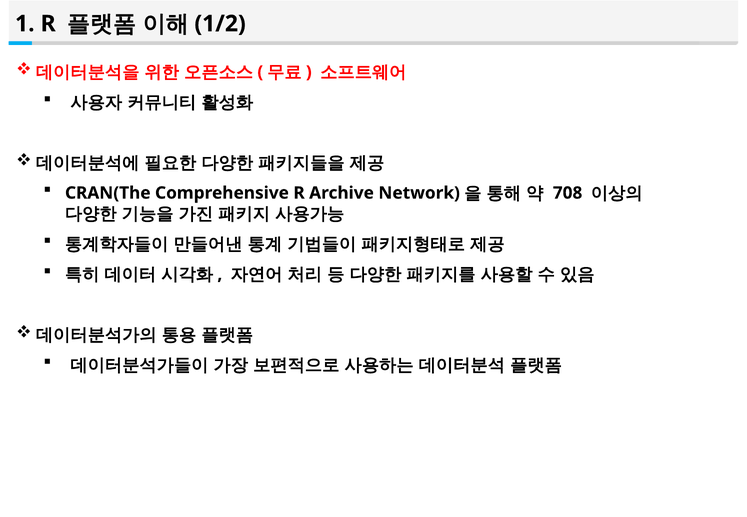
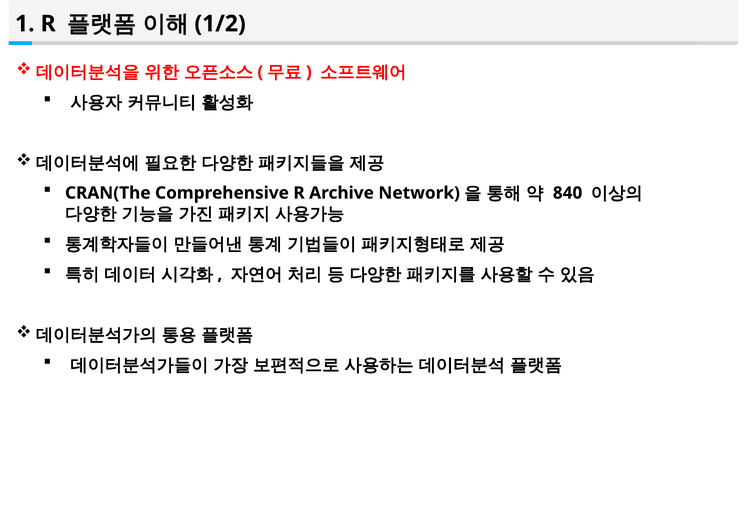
708: 708 -> 840 (568, 193)
